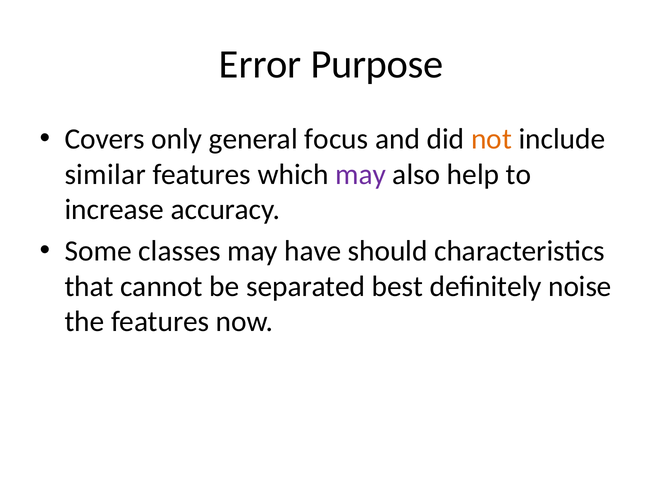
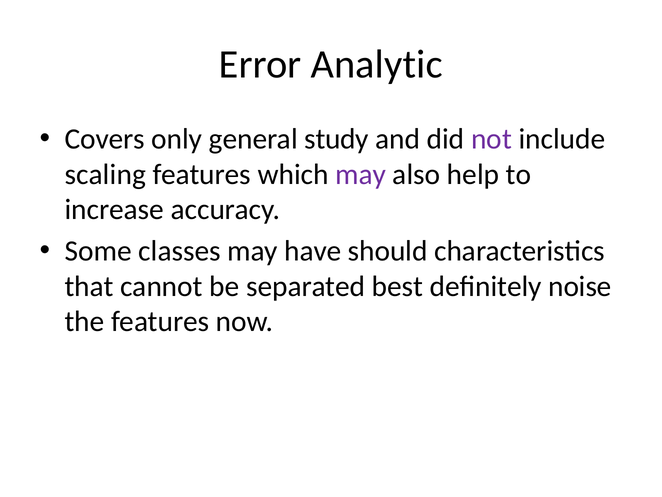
Purpose: Purpose -> Analytic (377, 64)
focus: focus -> study (337, 139)
not colour: orange -> purple (491, 139)
similar: similar -> scaling (105, 174)
